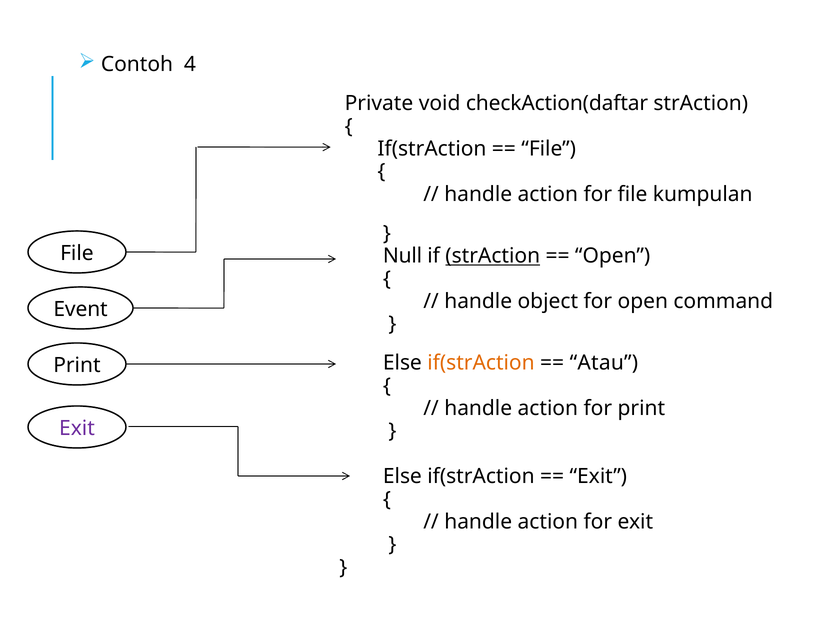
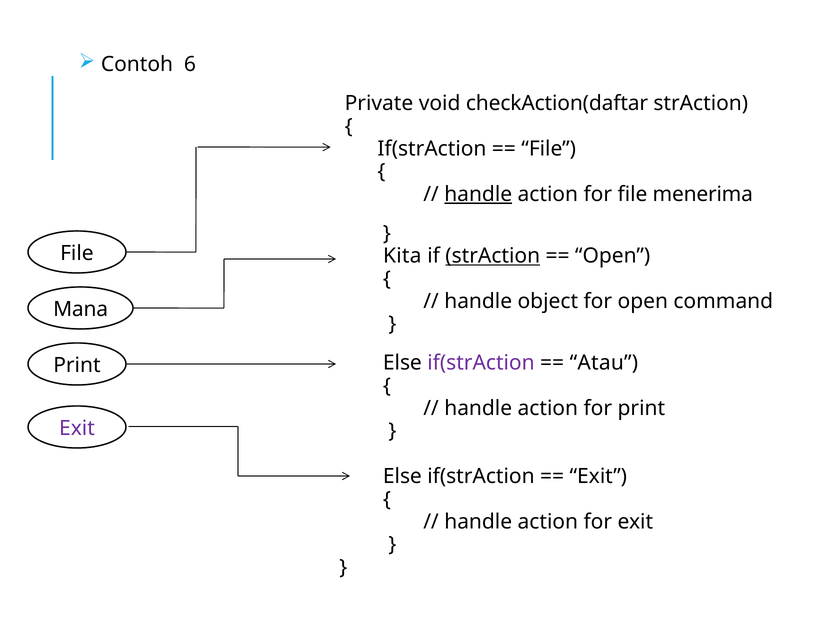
4: 4 -> 6 (190, 64)
handle underline: none -> present (478, 194)
kumpulan: kumpulan -> menerima (703, 194)
Null: Null -> Kita (402, 256)
Event: Event -> Mana (81, 309)
if(strAction colour: orange -> purple (481, 363)
